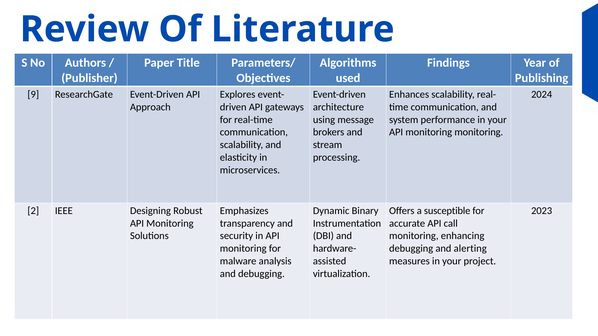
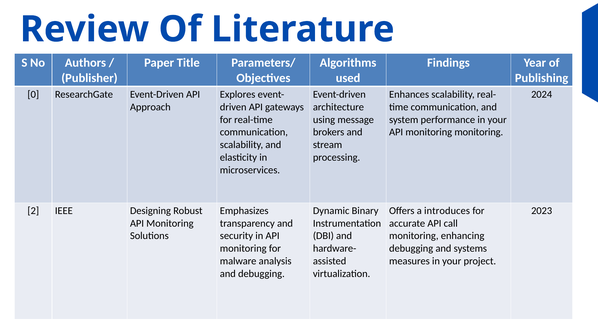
9: 9 -> 0 (33, 94)
susceptible: susceptible -> introduces (447, 211)
alerting: alerting -> systems (470, 249)
